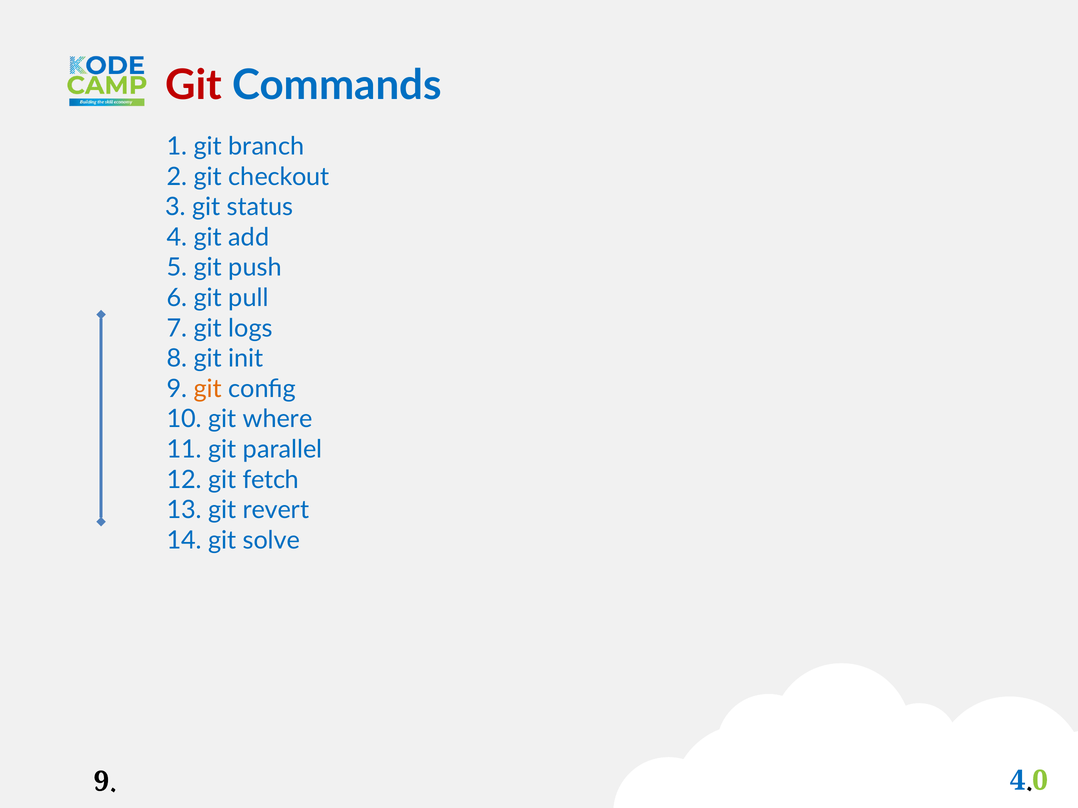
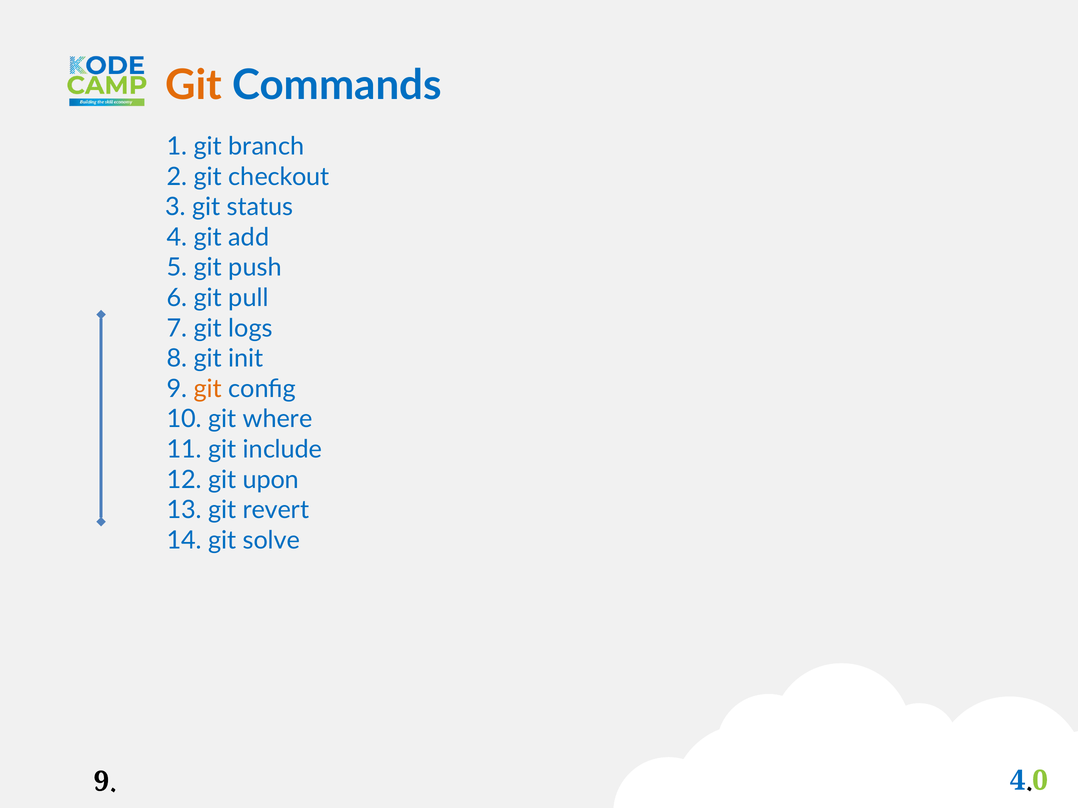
Git colour: red -> orange (194, 85)
parallel: parallel -> include (283, 450)
fetch: fetch -> upon (271, 480)
